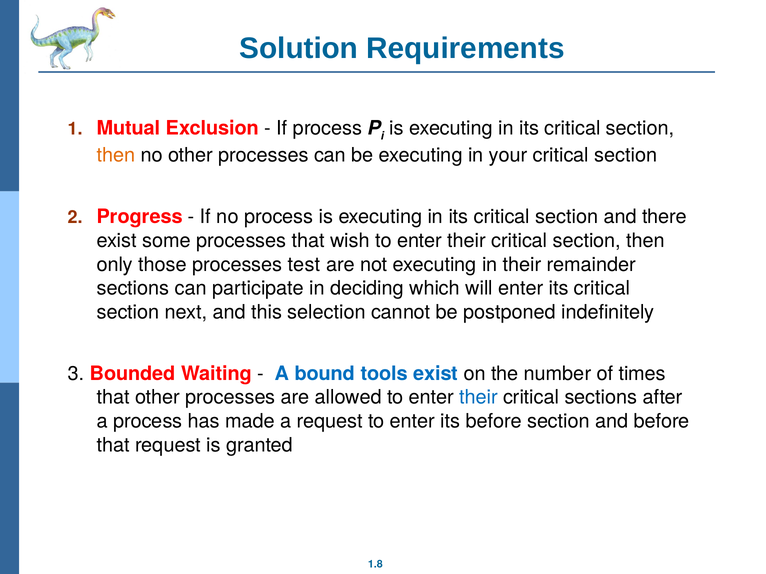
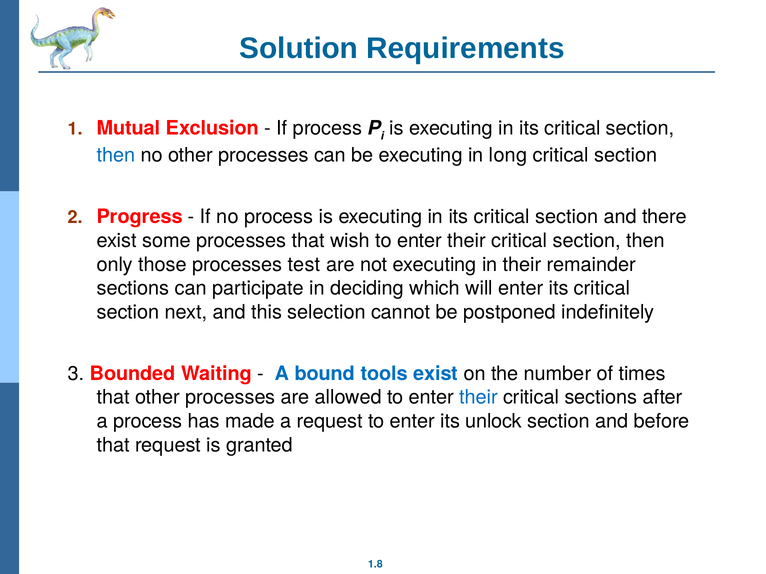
then colour: orange -> blue (116, 156)
your: your -> long (508, 156)
its before: before -> unlock (494, 422)
